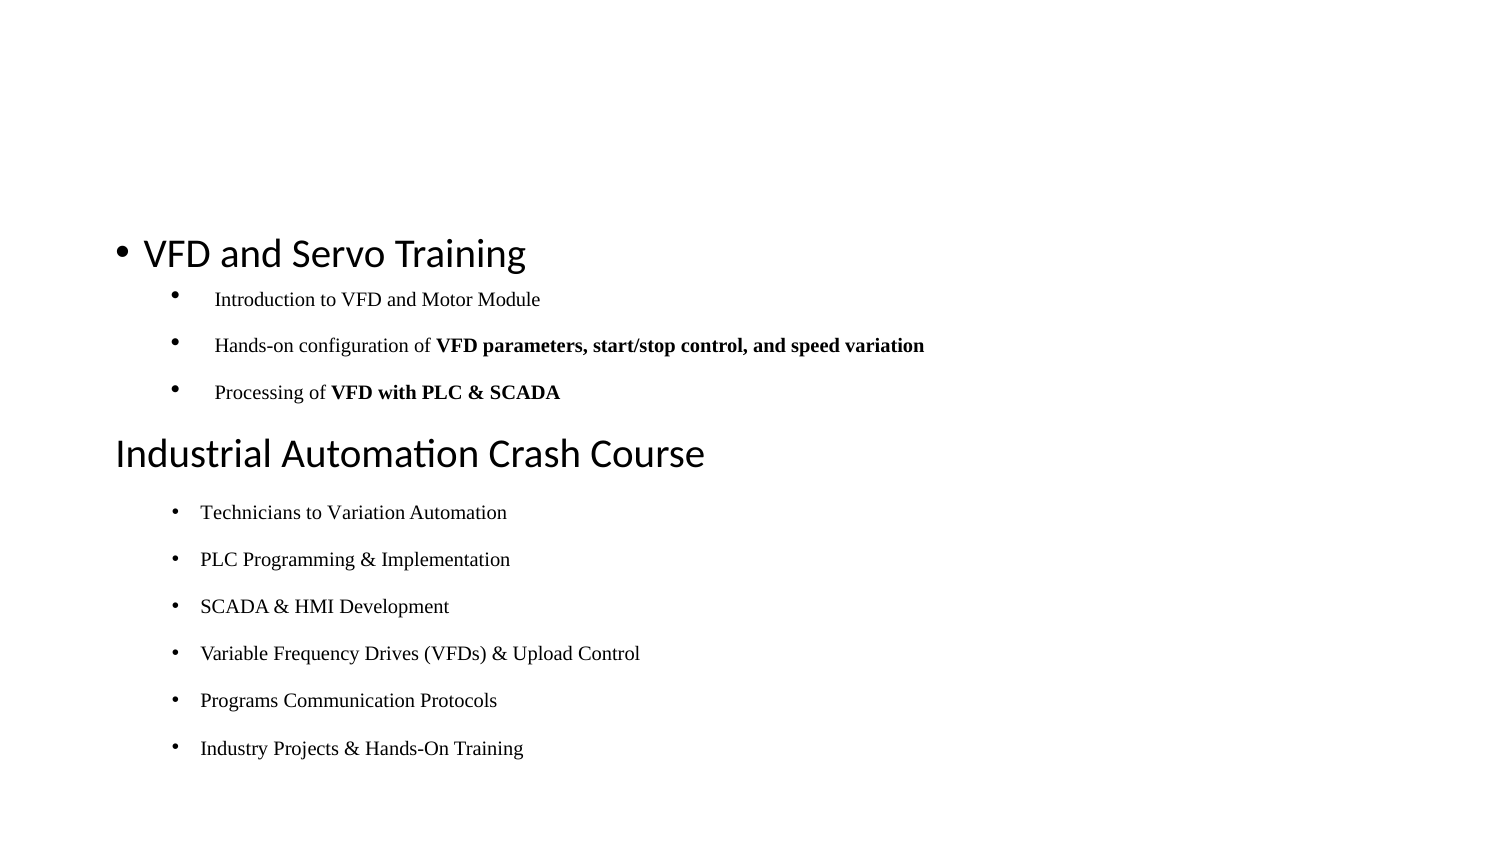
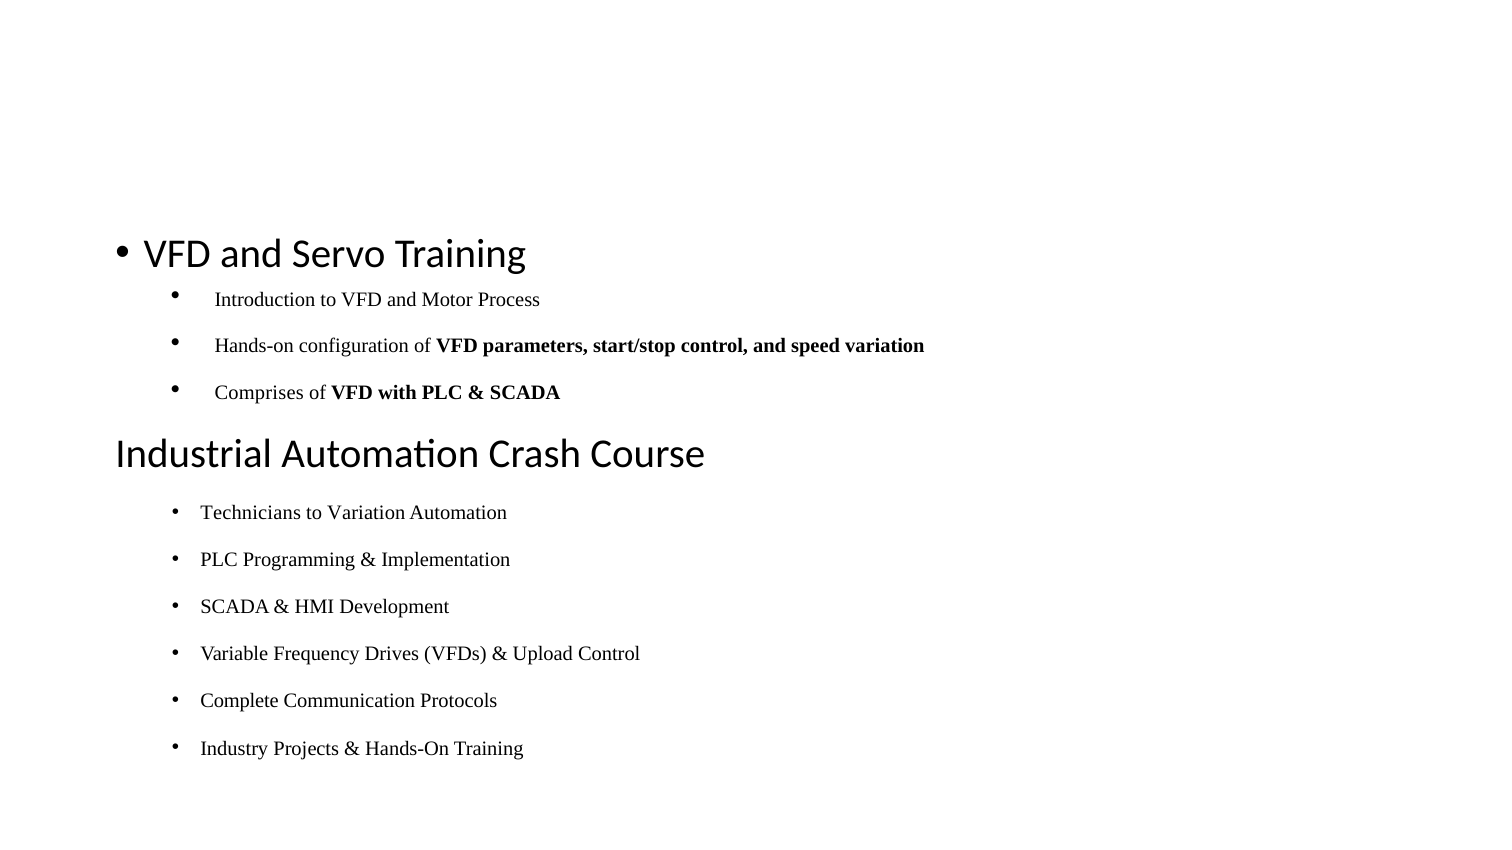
Module: Module -> Process (509, 300)
Processing: Processing -> Comprises (259, 393)
Programs: Programs -> Complete (239, 702)
